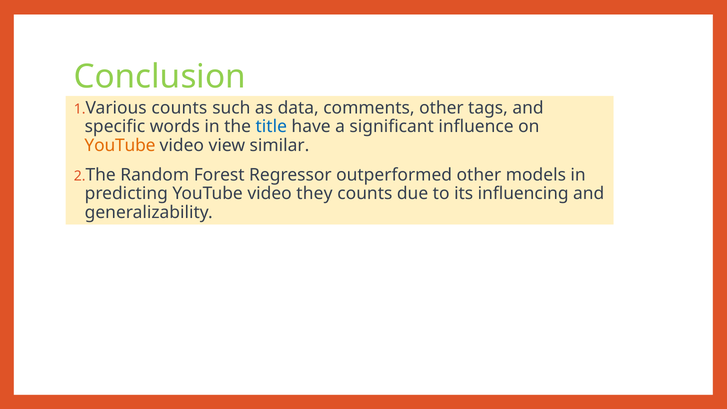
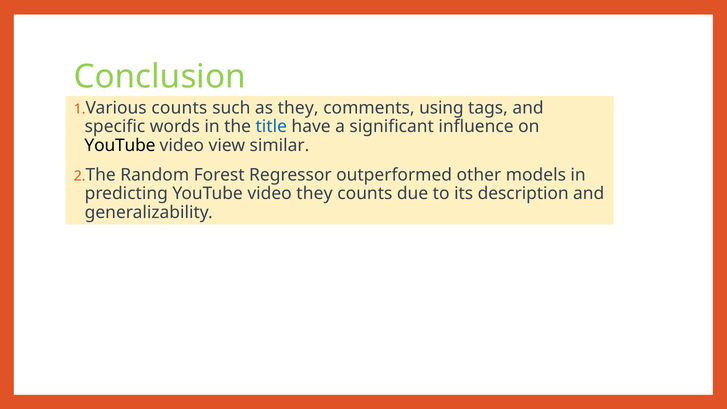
as data: data -> they (298, 108)
comments other: other -> using (441, 108)
YouTube colour: orange -> black (120, 146)
influencing: influencing -> description (523, 194)
